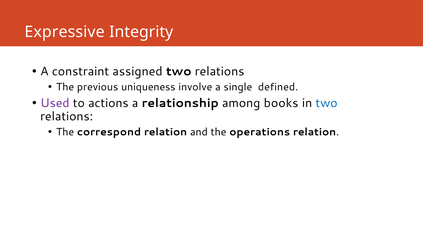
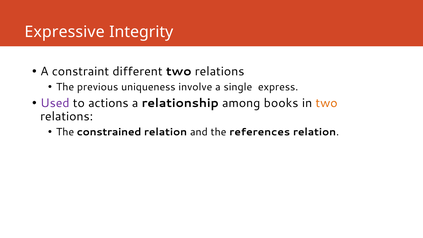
assigned: assigned -> different (138, 72)
defined: defined -> express (278, 87)
two colour: blue -> orange (327, 103)
correspond: correspond -> constrained (109, 132)
operations: operations -> references (260, 132)
